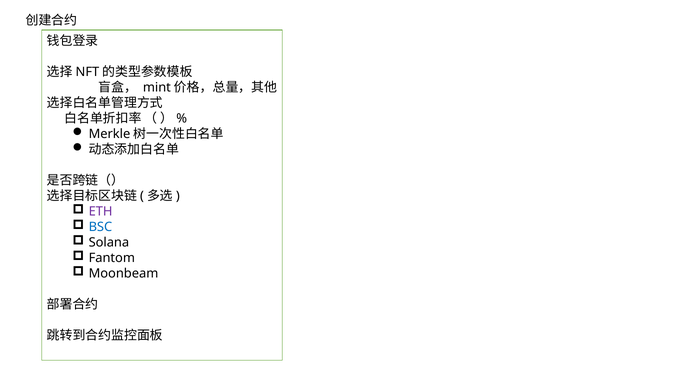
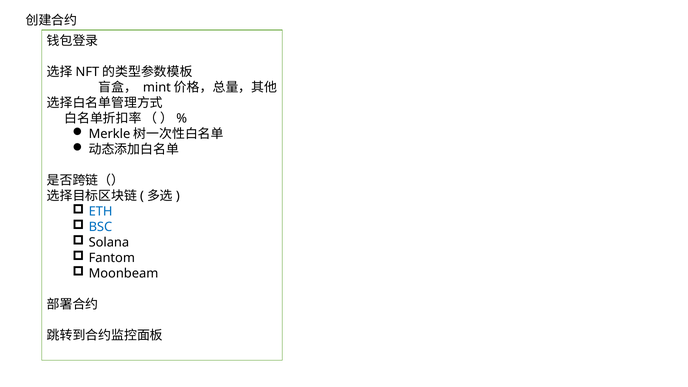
ETH colour: purple -> blue (101, 211)
